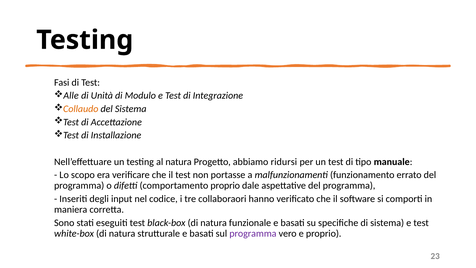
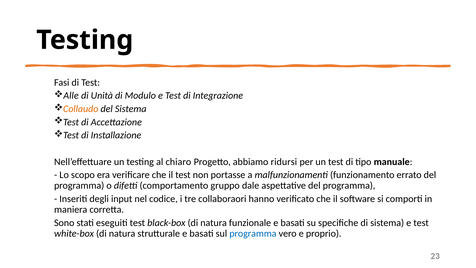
al natura: natura -> chiaro (178, 162)
comportamento proprio: proprio -> gruppo (225, 186)
programma colour: purple -> blue (253, 233)
